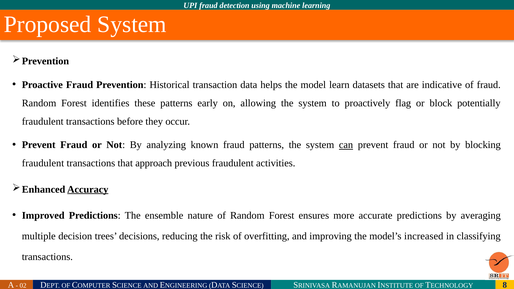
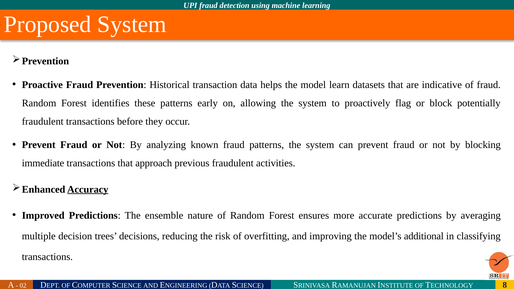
can underline: present -> none (346, 145)
fraudulent: fraudulent -> immediate (43, 163)
increased: increased -> additional (424, 236)
